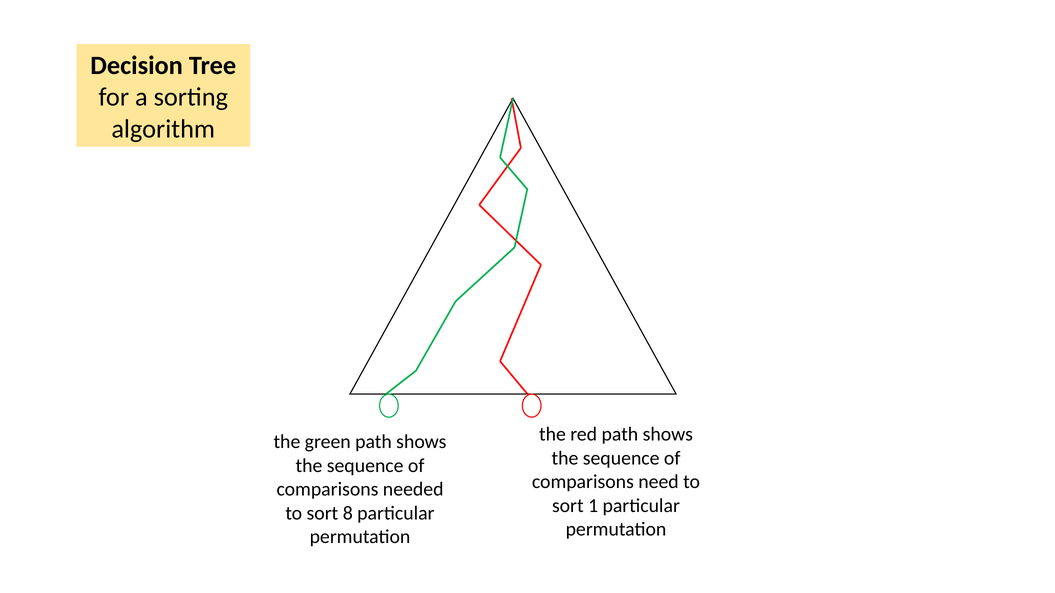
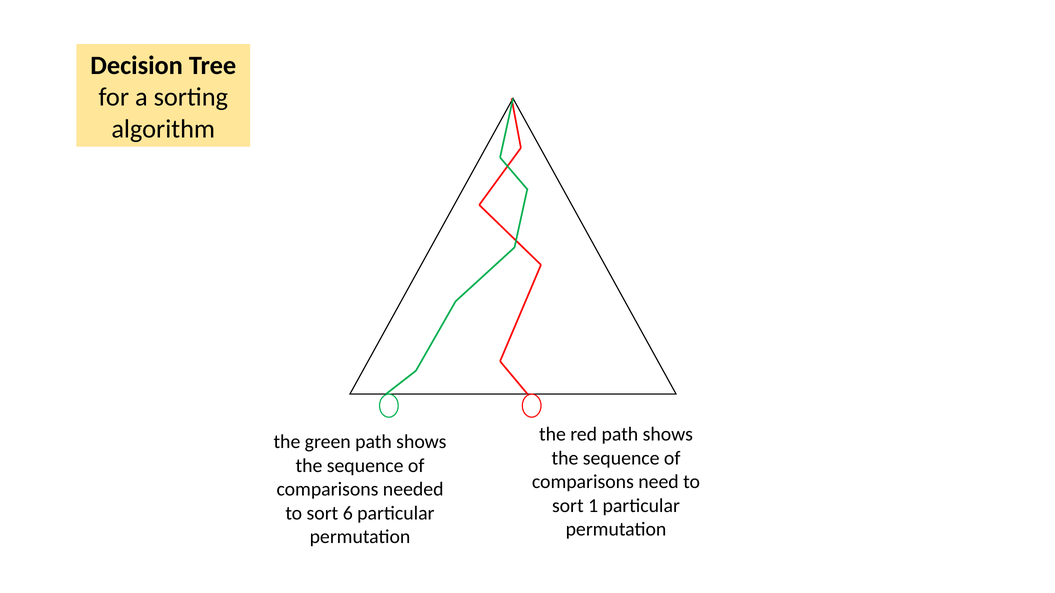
8: 8 -> 6 (348, 513)
